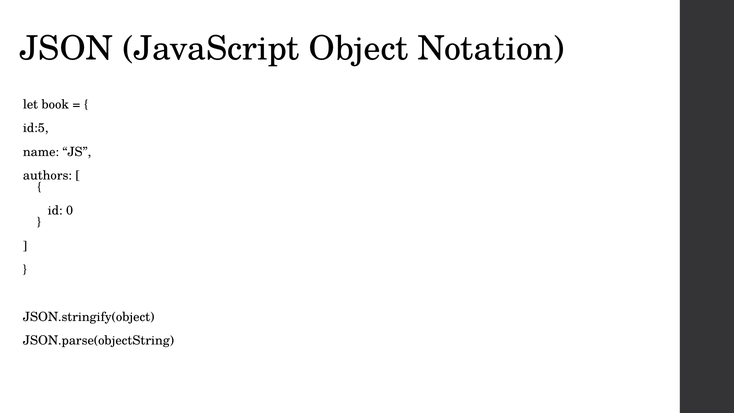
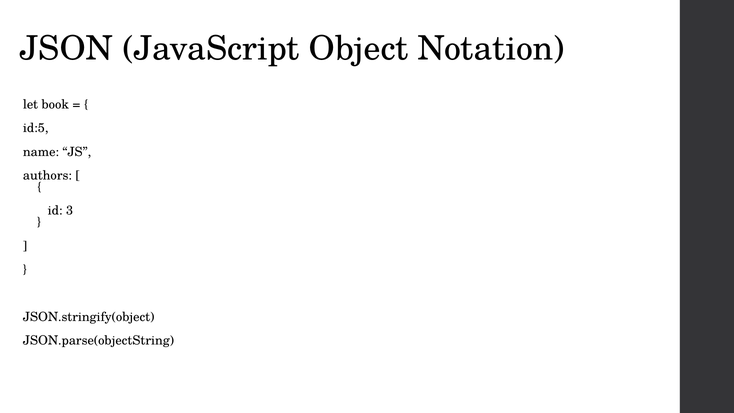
0: 0 -> 3 (70, 211)
